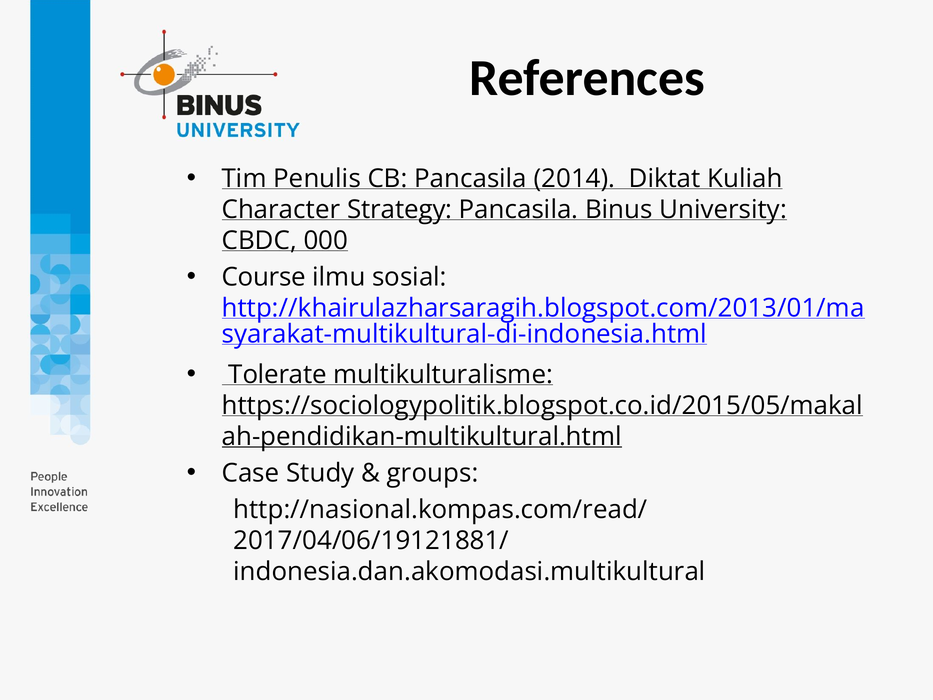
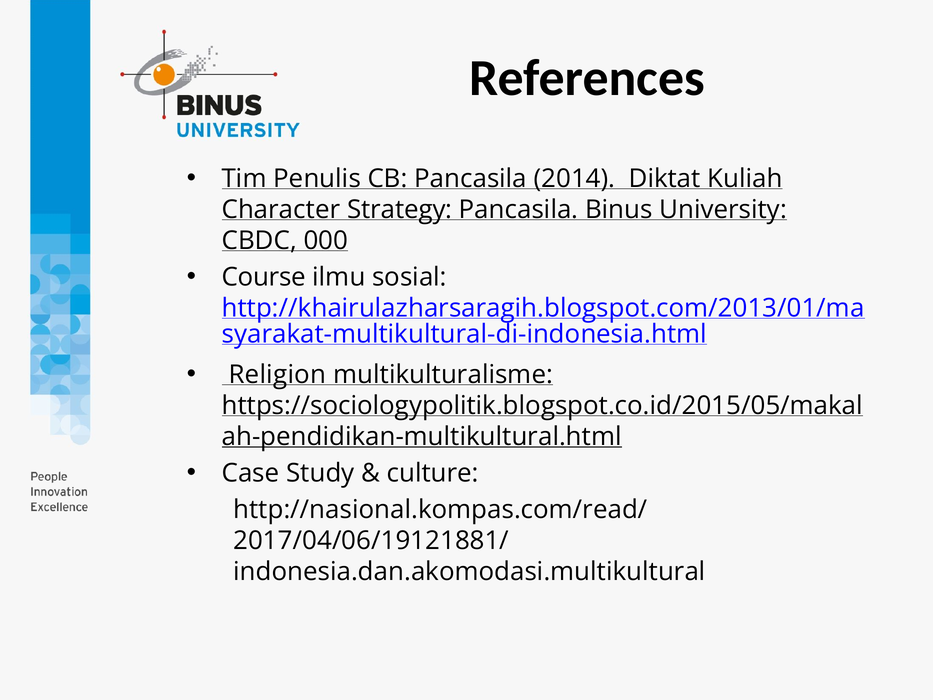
Tolerate: Tolerate -> Religion (277, 374)
groups: groups -> culture (433, 473)
